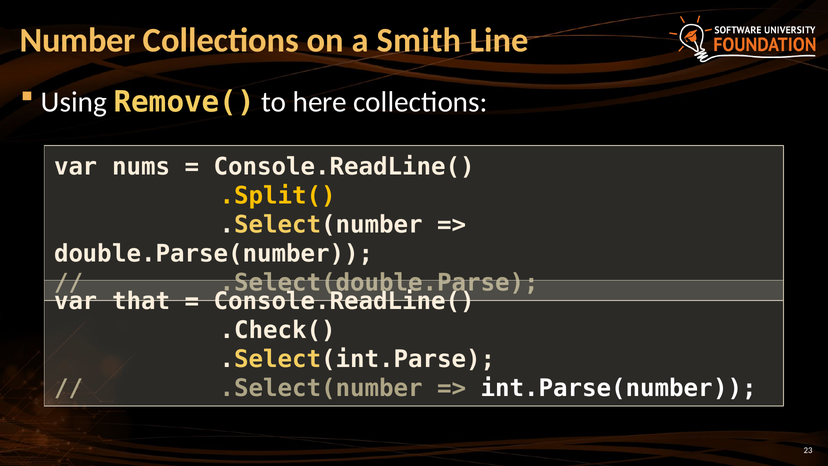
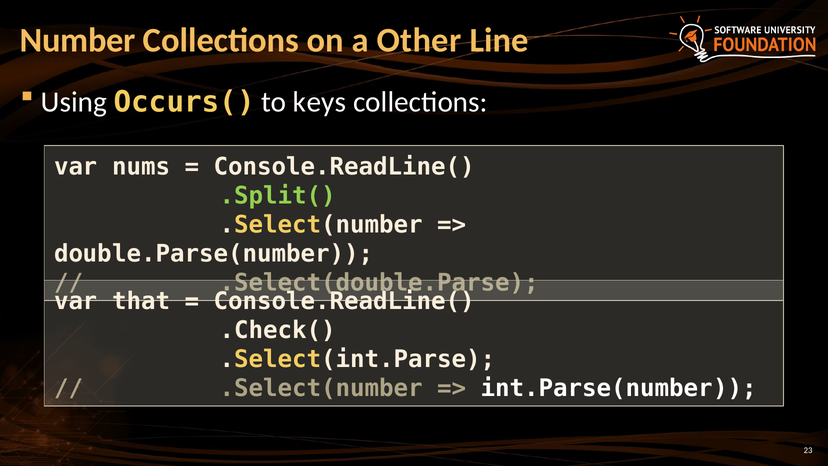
Smith: Smith -> Other (419, 40)
Remove(: Remove( -> Occurs( (184, 102)
here: here -> keys (320, 102)
.Split( colour: yellow -> light green (278, 196)
